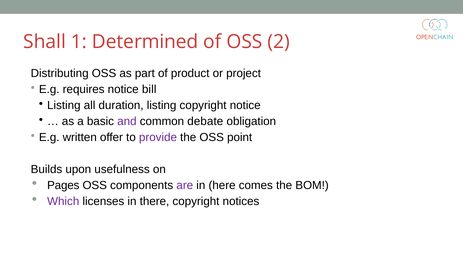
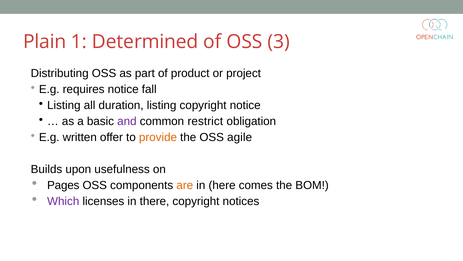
Shall: Shall -> Plain (45, 42)
2: 2 -> 3 (279, 42)
bill: bill -> fall (149, 89)
debate: debate -> restrict (205, 121)
provide colour: purple -> orange (158, 137)
point: point -> agile (240, 137)
are colour: purple -> orange (185, 185)
